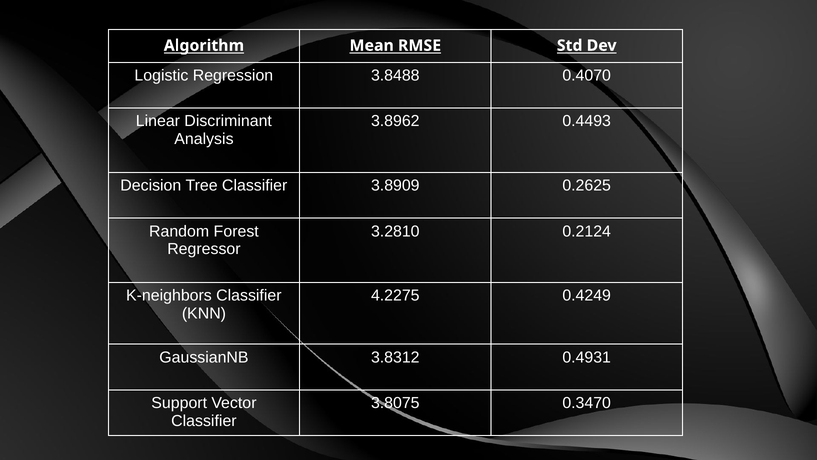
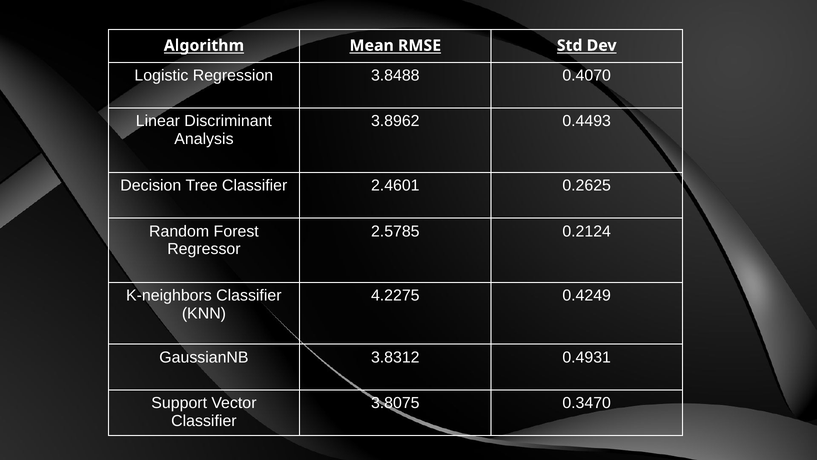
3.8909: 3.8909 -> 2.4601 (395, 185)
3.2810: 3.2810 -> 2.5785 (395, 231)
